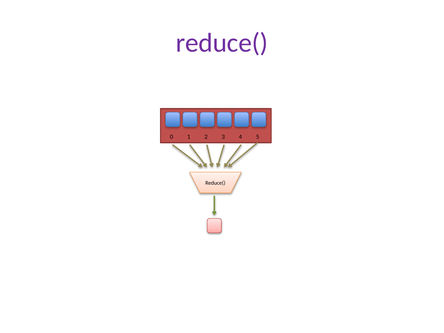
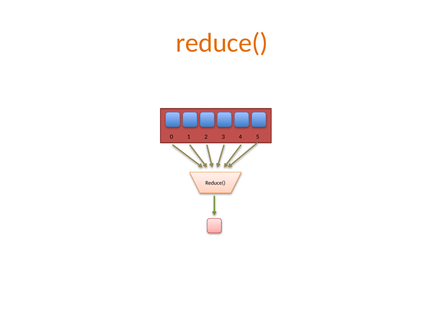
reduce( colour: purple -> orange (222, 43)
